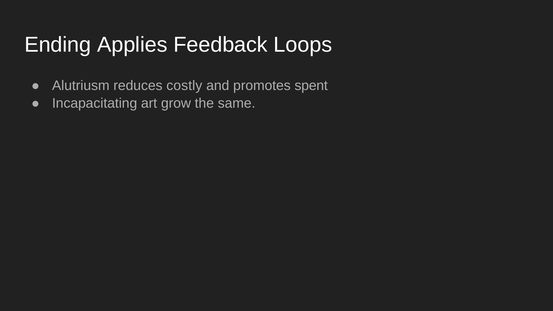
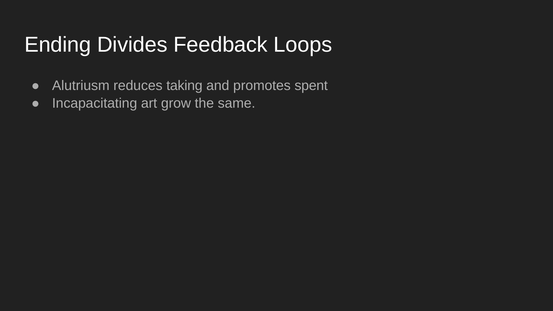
Applies: Applies -> Divides (132, 45)
costly: costly -> taking (184, 86)
